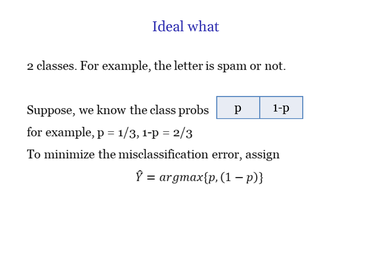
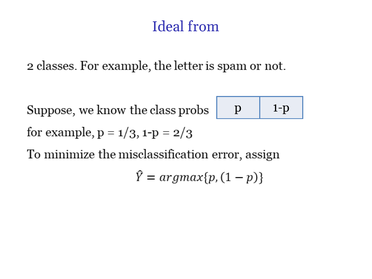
what: what -> from (204, 27)
